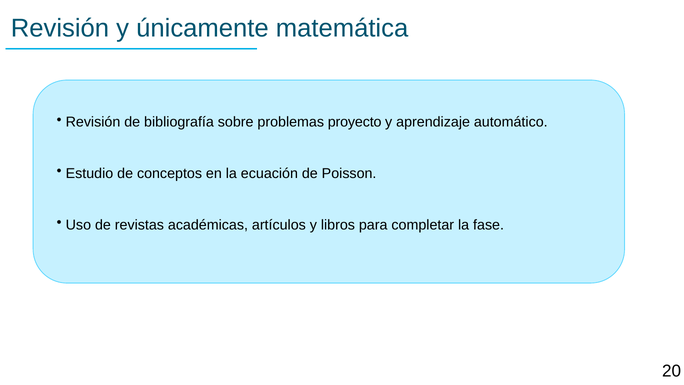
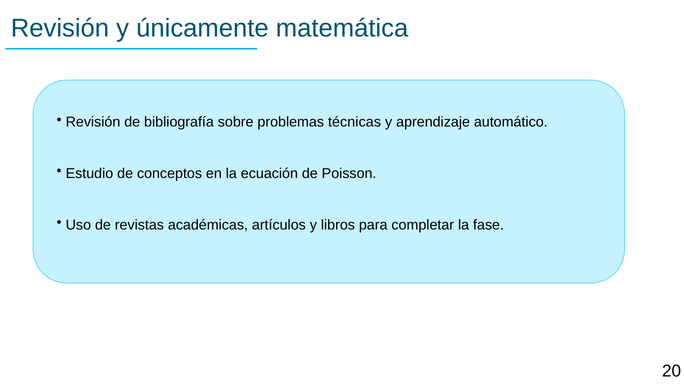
proyecto: proyecto -> técnicas (355, 122)
